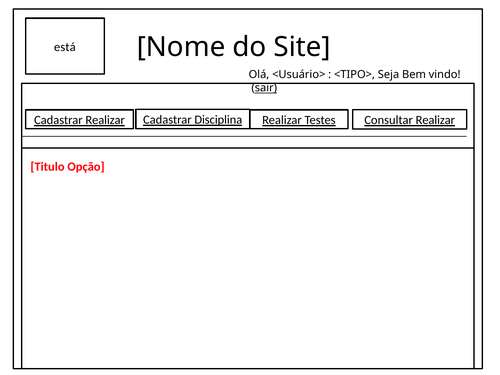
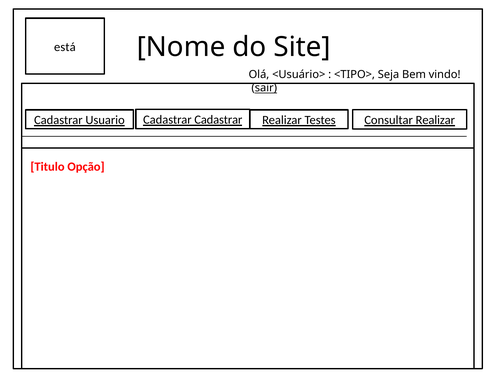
Cadastrar Disciplina: Disciplina -> Cadastrar (218, 120)
Cadastrar Realizar: Realizar -> Usuario (105, 120)
